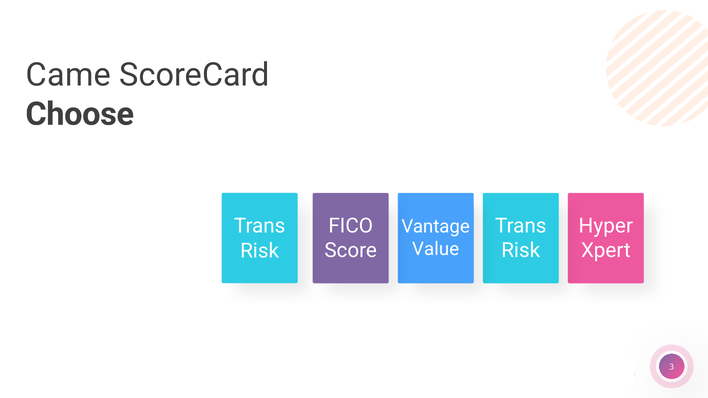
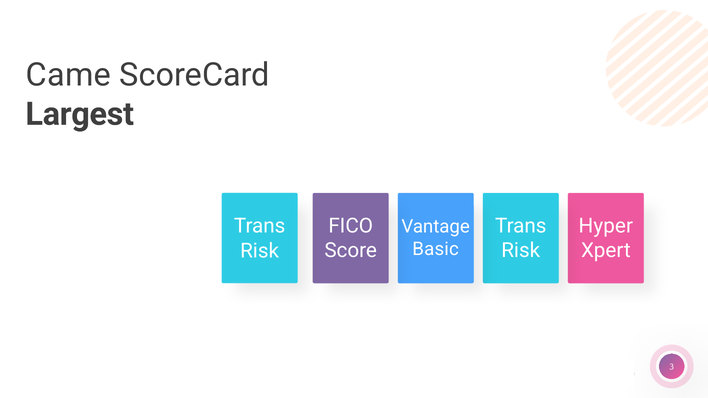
Choose: Choose -> Largest (80, 114)
Value: Value -> Basic (436, 249)
